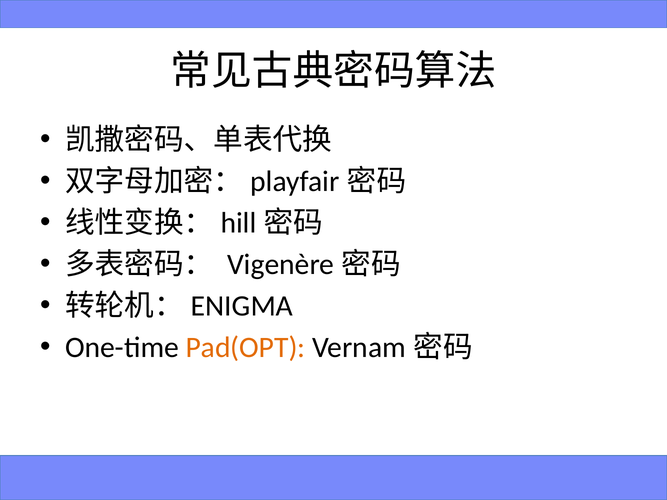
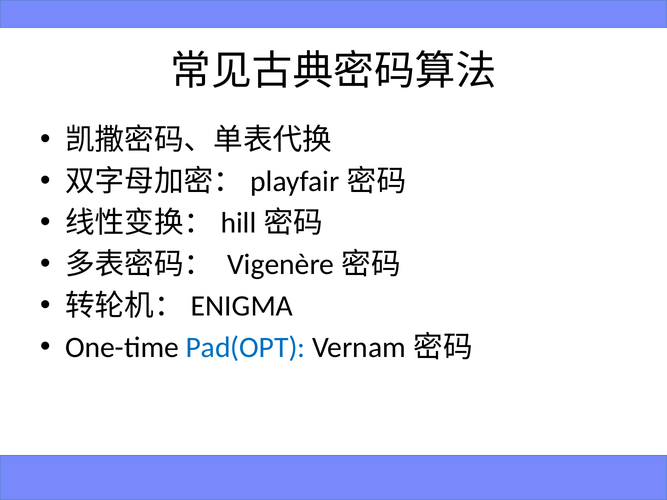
Pad(OPT colour: orange -> blue (246, 348)
